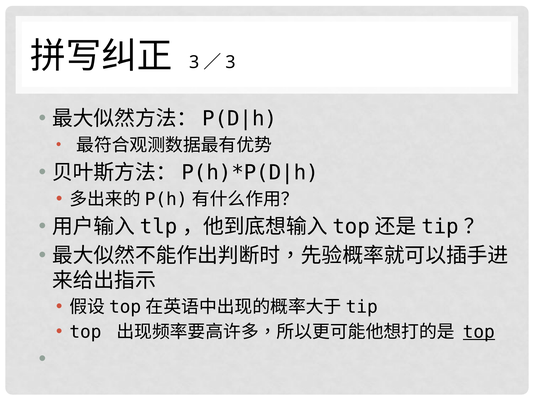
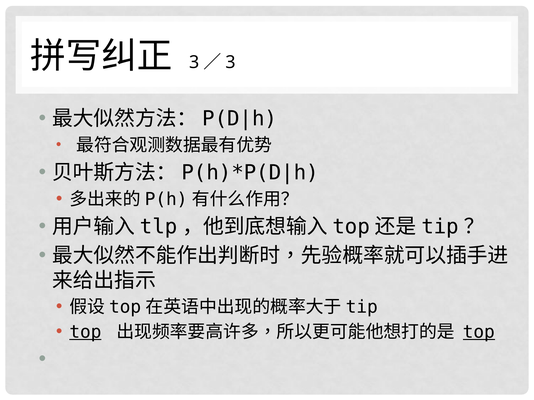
top underline: none -> present (85, 332)
